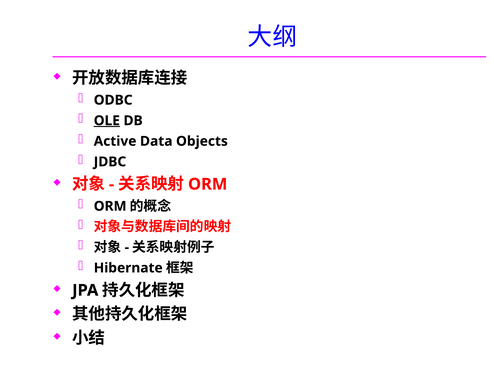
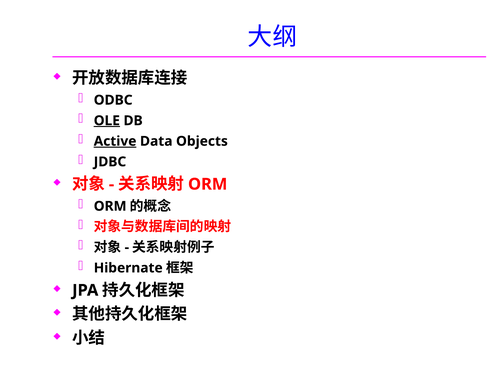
Active underline: none -> present (115, 141)
